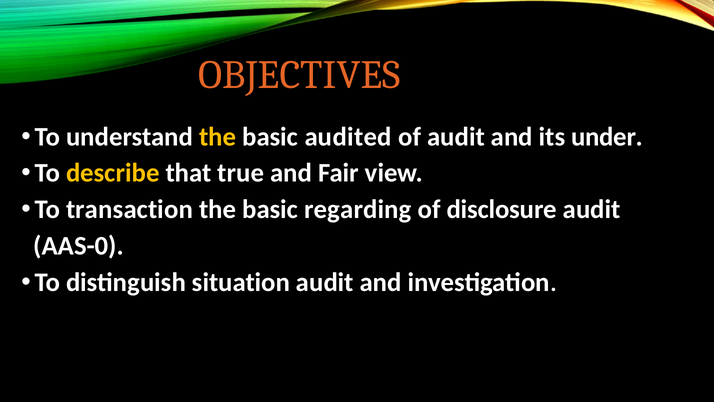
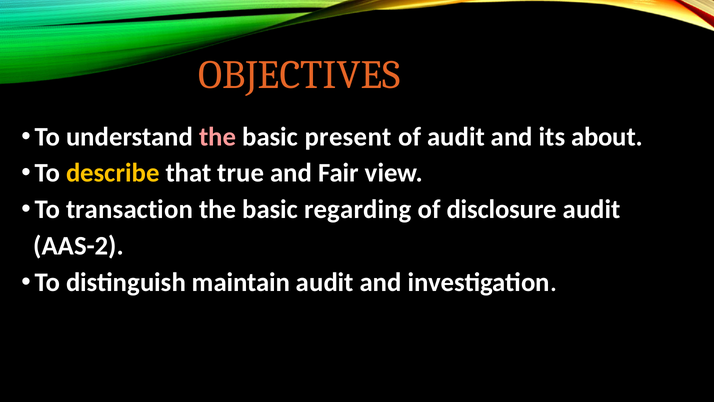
the colour: yellow -> pink (218, 137)
audited: audited -> present (348, 137)
under: under -> about (607, 137)
AAS-0: AAS-0 -> AAS-2 (79, 246)
situation: situation -> maintain (241, 282)
